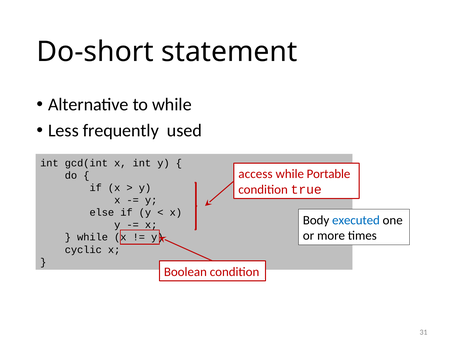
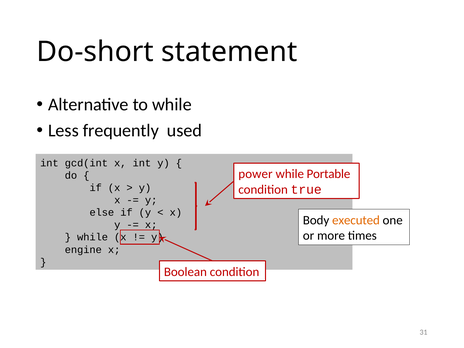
access: access -> power (255, 174)
executed colour: blue -> orange (356, 220)
cyclic: cyclic -> engine (83, 250)
